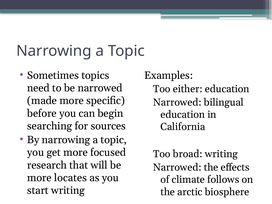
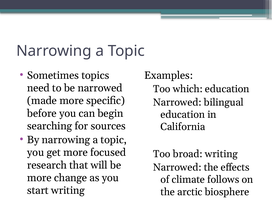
either: either -> which (188, 89)
locates: locates -> change (71, 178)
